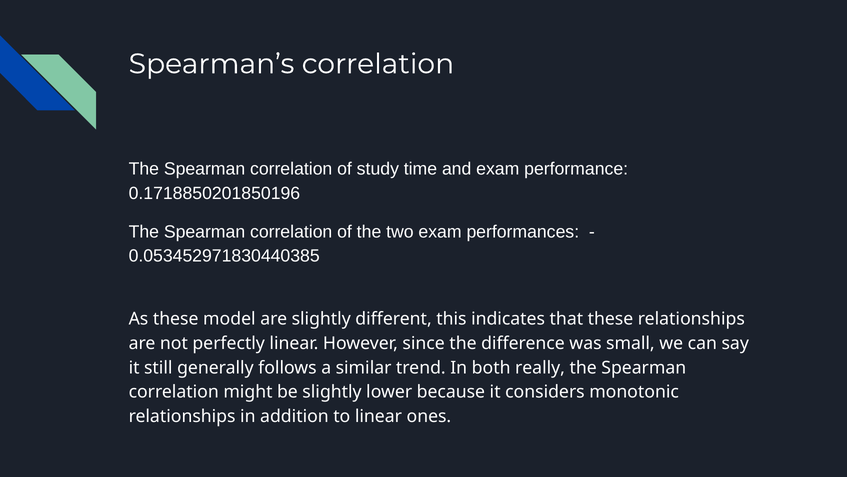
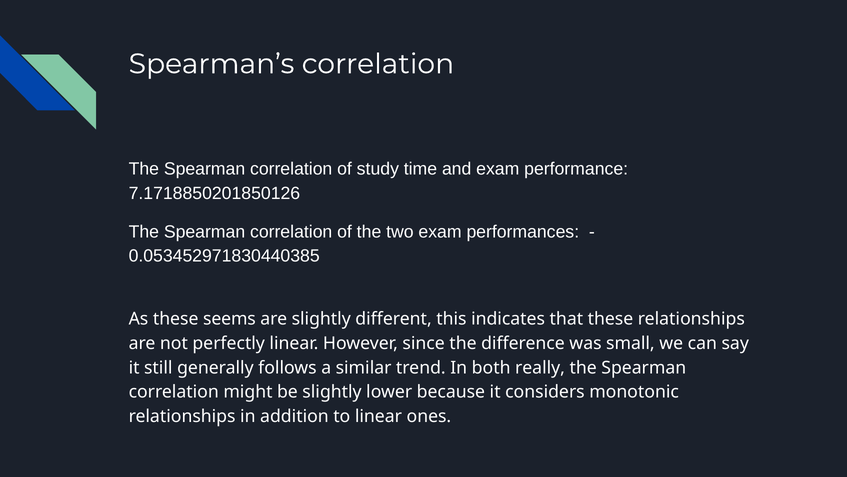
0.1718850201850196: 0.1718850201850196 -> 7.1718850201850126 (214, 193)
model: model -> seems (229, 319)
